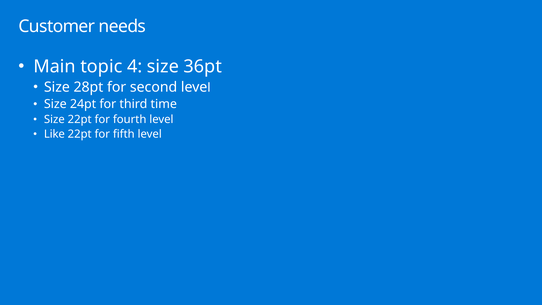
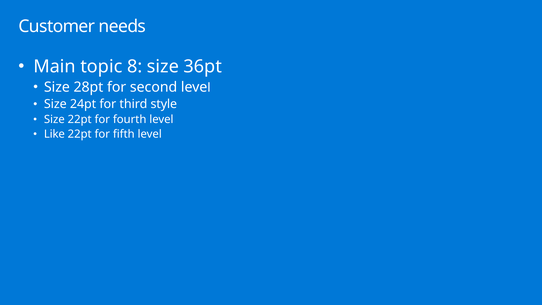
4: 4 -> 8 (135, 67)
time: time -> style (164, 104)
